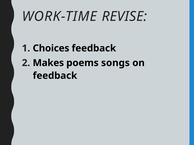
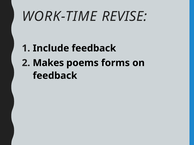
Choices: Choices -> Include (51, 48)
songs: songs -> forms (115, 63)
